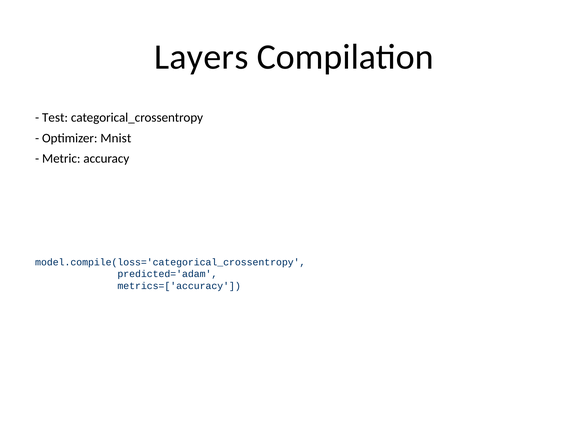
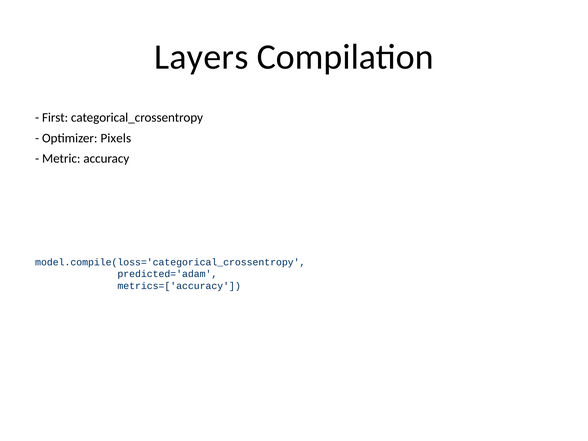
Test: Test -> First (55, 117)
Mnist: Mnist -> Pixels (116, 138)
